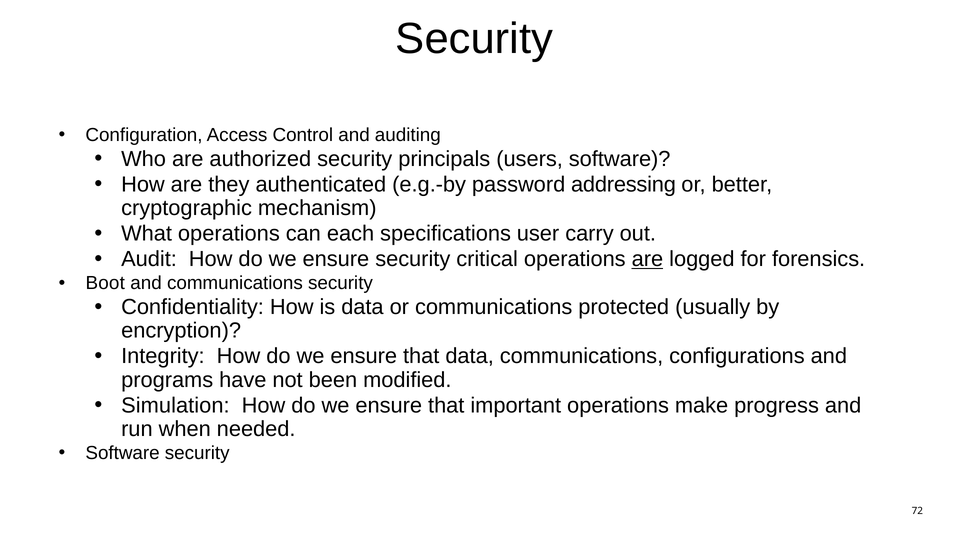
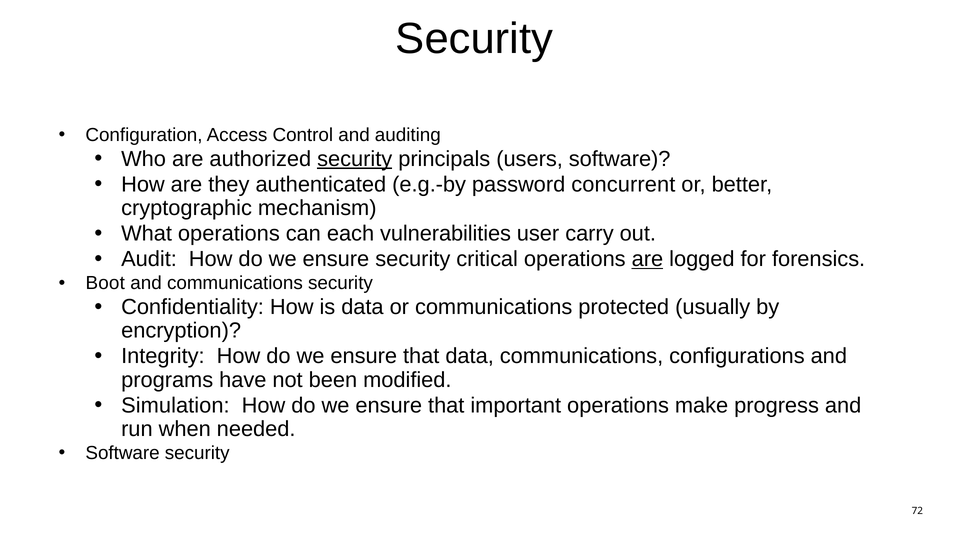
security underline: none -> present (355, 159)
addressing: addressing -> concurrent (623, 184)
specifications: specifications -> vulnerabilities (446, 234)
